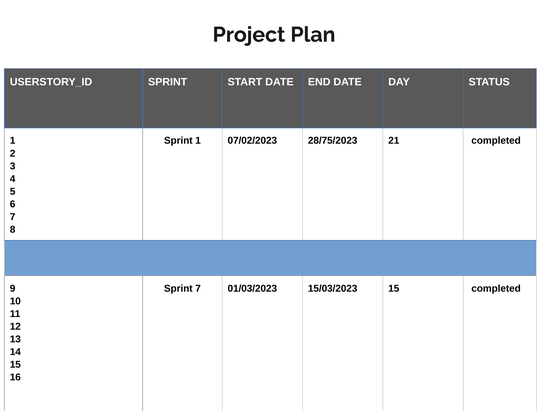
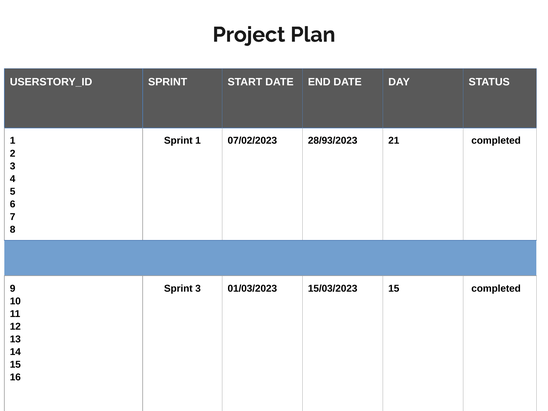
28/75/2023: 28/75/2023 -> 28/93/2023 (333, 141)
Sprint 7: 7 -> 3 (198, 288)
